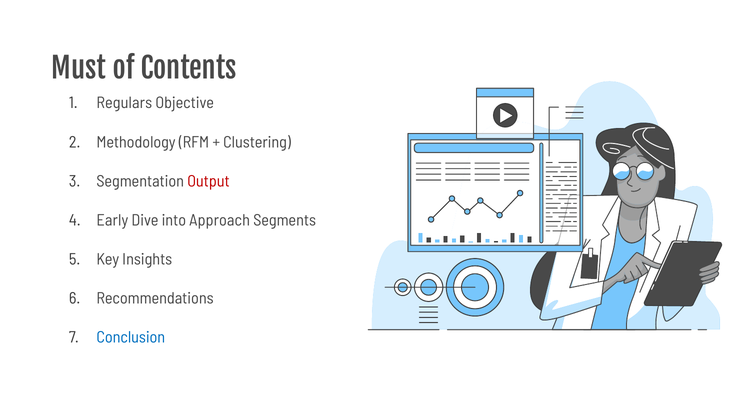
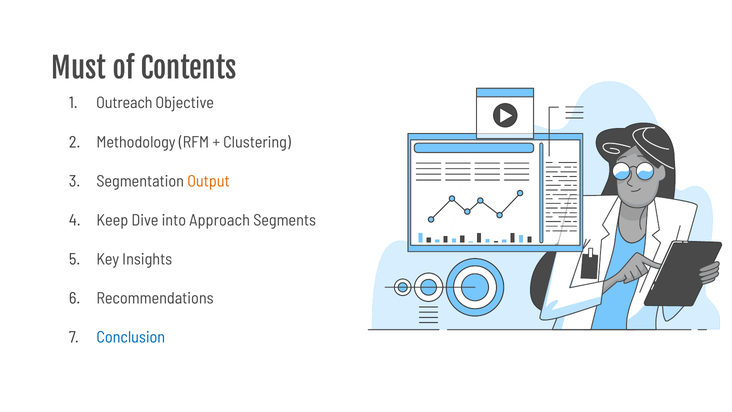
Regulars: Regulars -> Outreach (124, 103)
Output colour: red -> orange (208, 181)
Early: Early -> Keep (112, 220)
